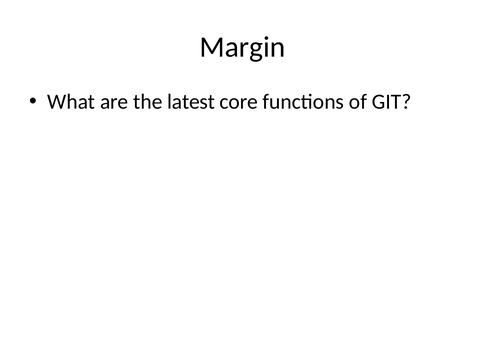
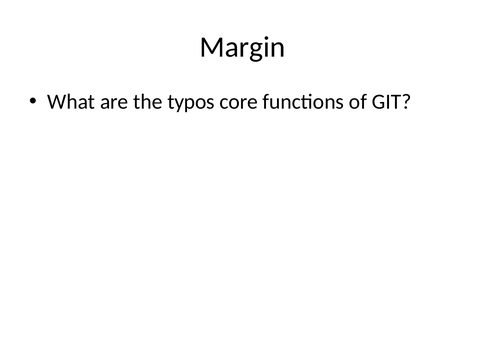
latest: latest -> typos (191, 102)
